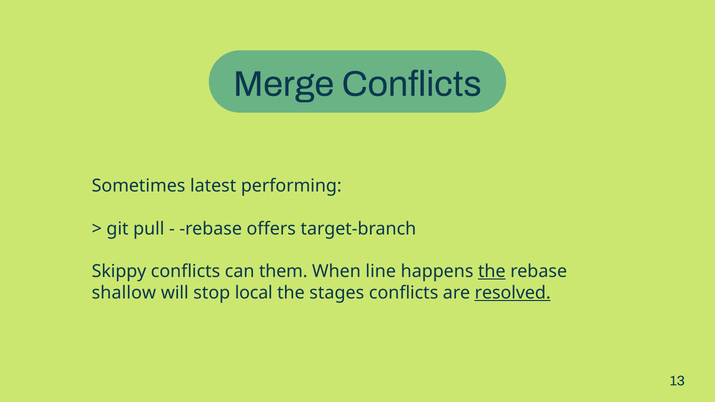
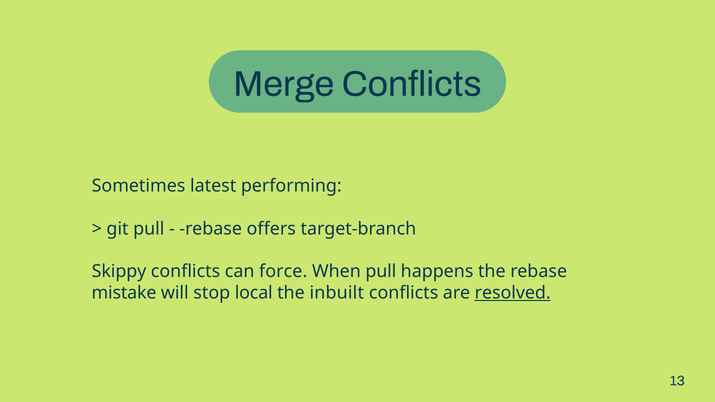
them: them -> force (283, 272)
When line: line -> pull (381, 272)
the underline: present -> none (492, 272)
shallow: shallow -> mistake (124, 293)
stages: stages -> inbuilt (337, 293)
